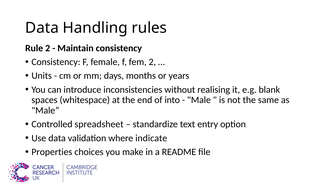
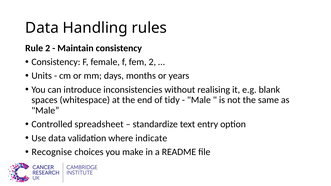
into: into -> tidy (172, 100)
Properties: Properties -> Recognise (52, 152)
